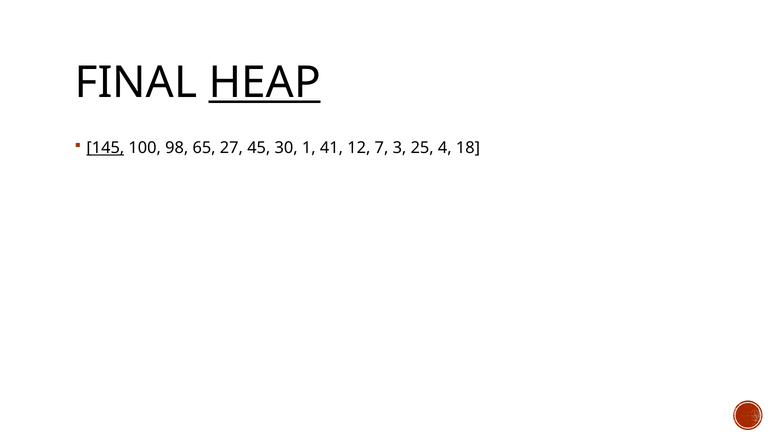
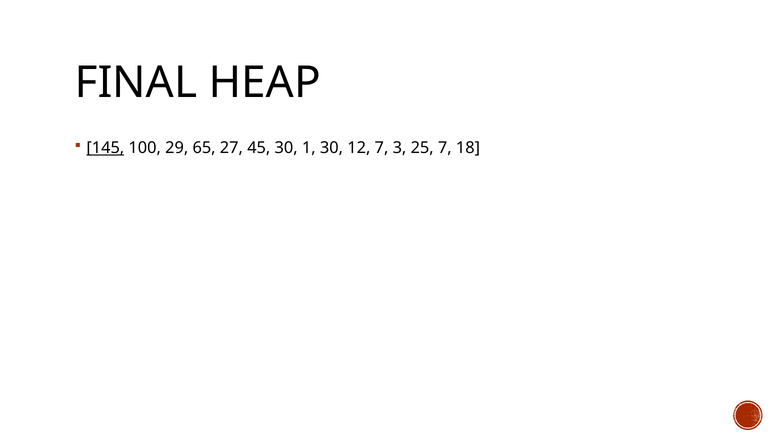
HEAP underline: present -> none (265, 83)
98: 98 -> 29 (177, 148)
1 41: 41 -> 30 (332, 148)
25 4: 4 -> 7 (445, 148)
